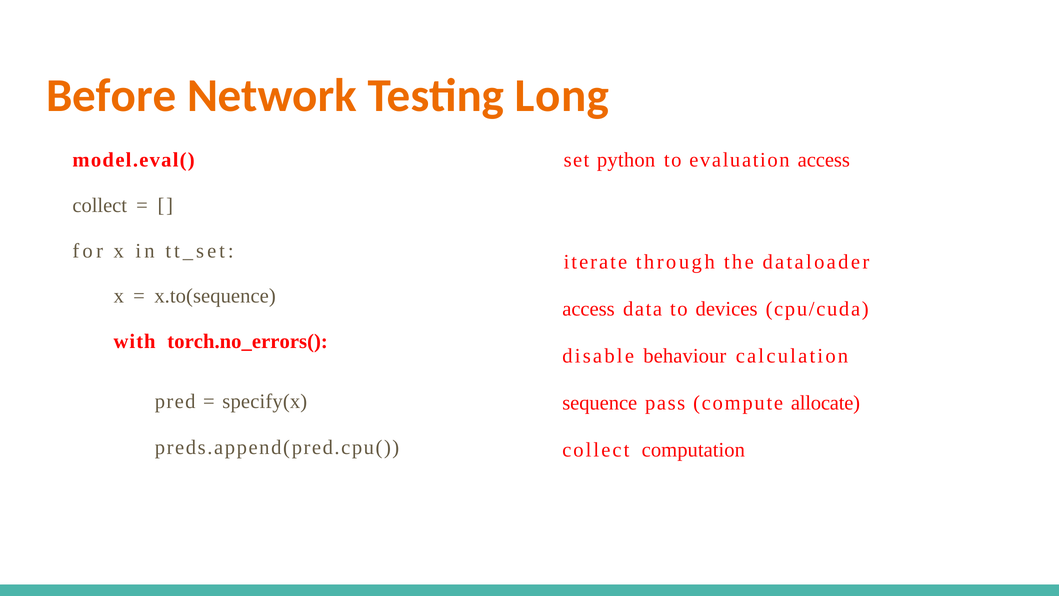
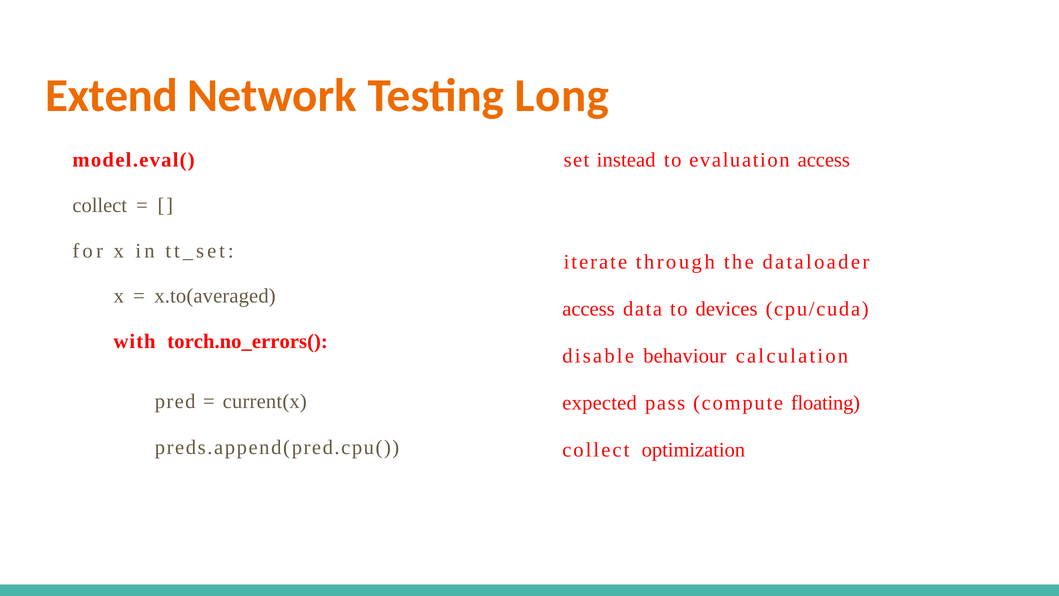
Before: Before -> Extend (111, 96)
python: python -> instead (626, 160)
x.to(sequence: x.to(sequence -> x.to(averaged (215, 296)
specify(x: specify(x -> current(x (265, 401)
sequence: sequence -> expected (600, 403)
allocate: allocate -> floating (825, 403)
computation: computation -> optimization (693, 450)
